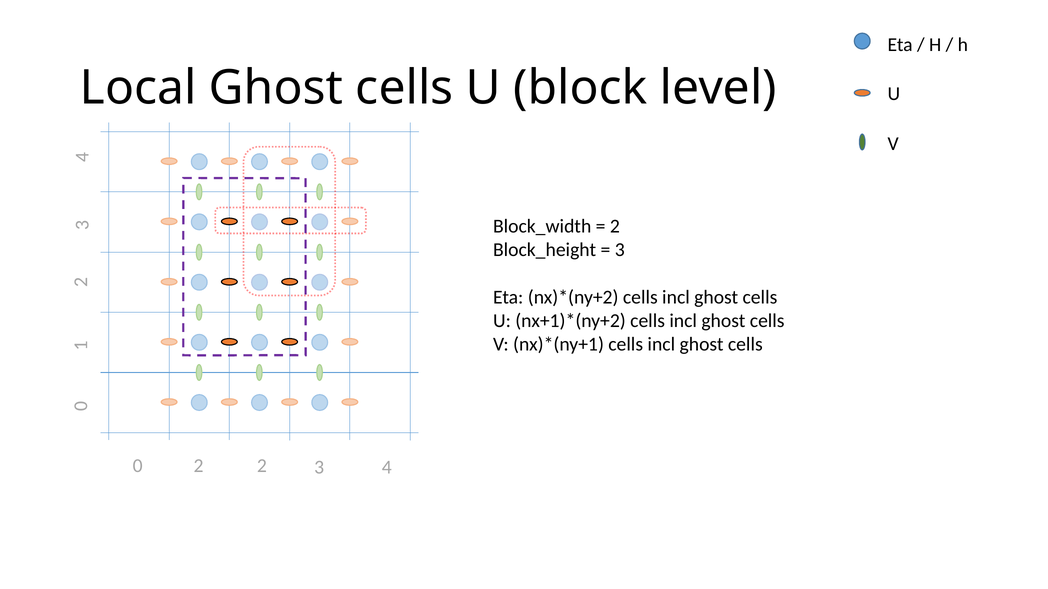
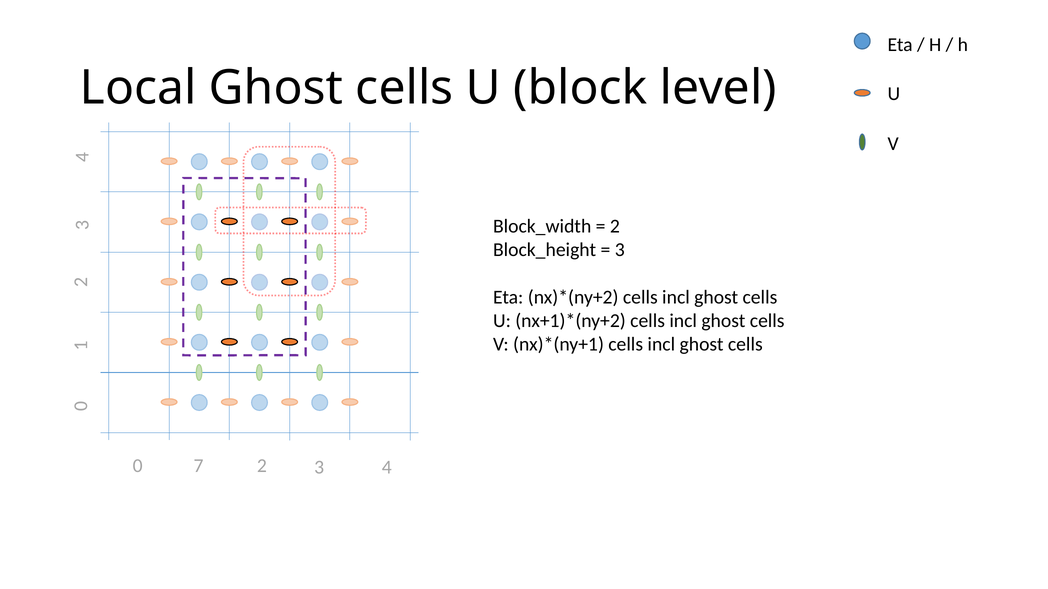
0 2: 2 -> 7 (199, 466)
